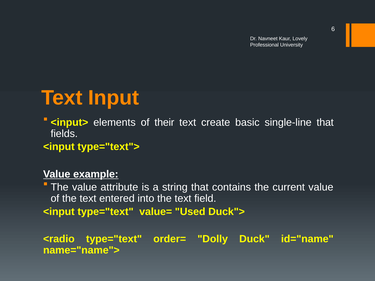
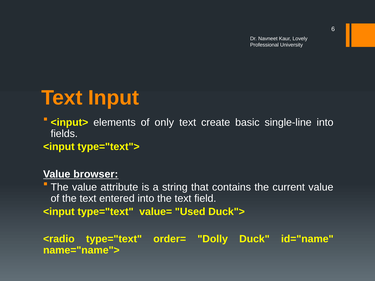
their: their -> only (164, 122)
single-line that: that -> into (325, 122)
example: example -> browser (96, 174)
